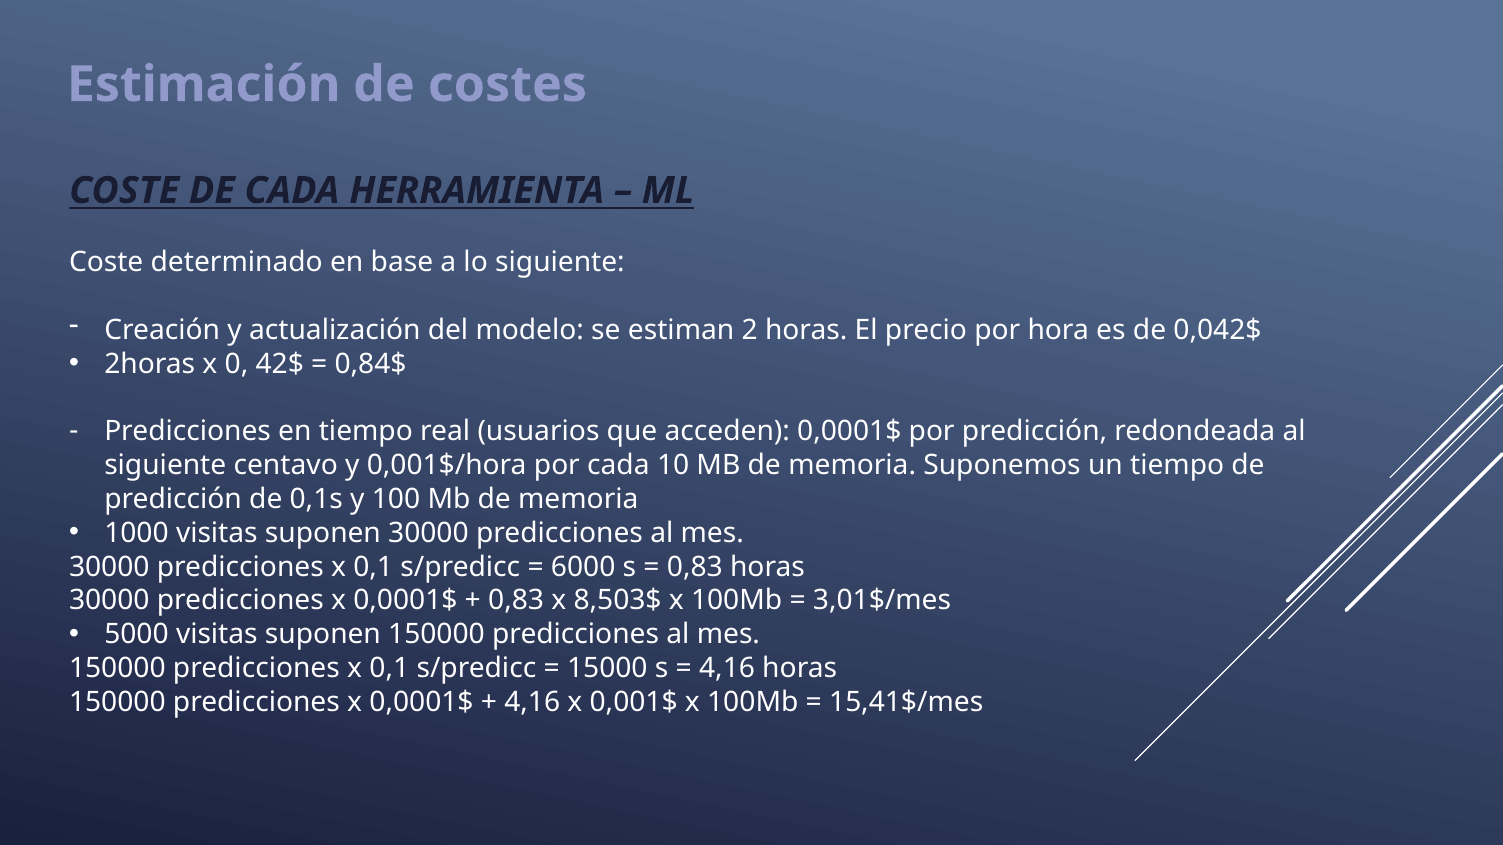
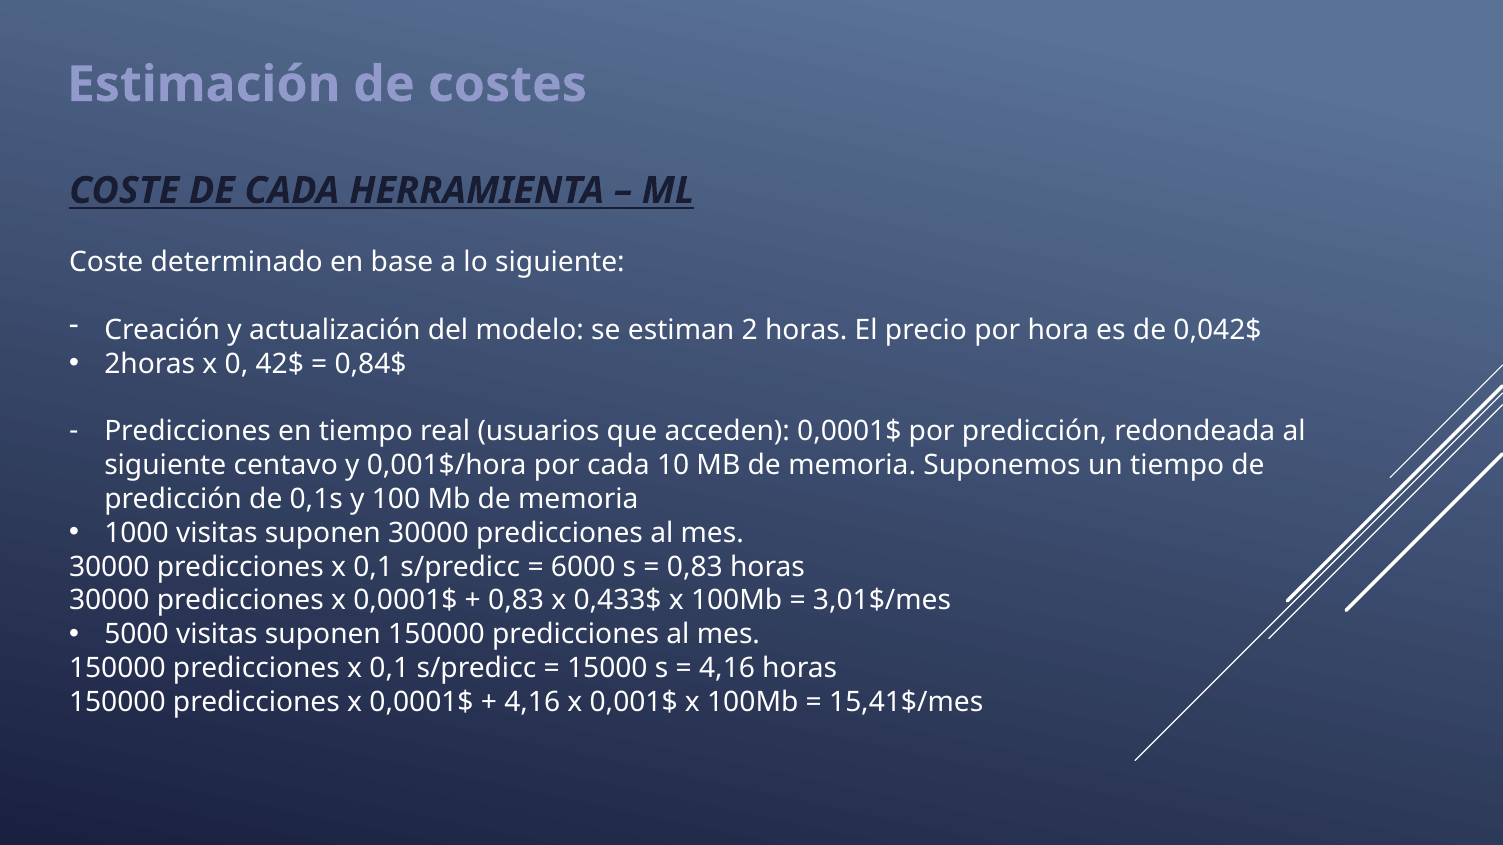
8,503$: 8,503$ -> 0,433$ (618, 601)
